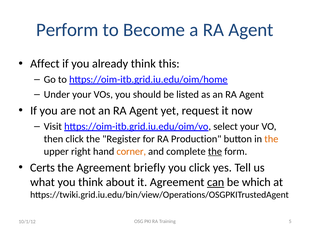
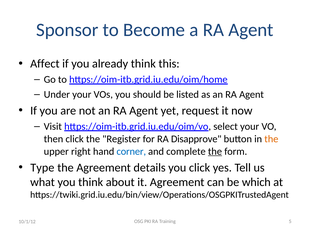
Perform: Perform -> Sponsor (67, 30)
Production: Production -> Disapprove (196, 139)
corner colour: orange -> blue (131, 152)
Certs: Certs -> Type (42, 168)
briefly: briefly -> details (150, 168)
can underline: present -> none (216, 182)
